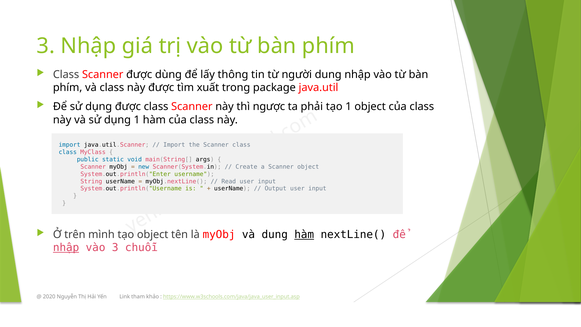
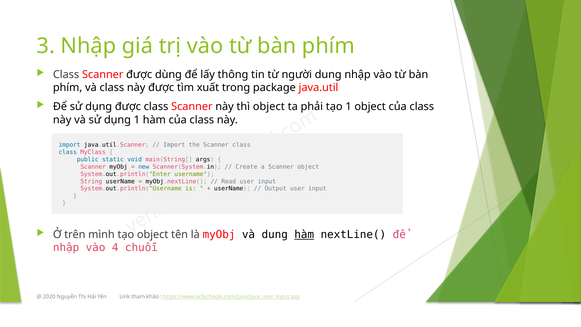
thì ngược: ngược -> object (269, 107)
nhập underline: present -> none (66, 248)
vào 3: 3 -> 4 (115, 248)
